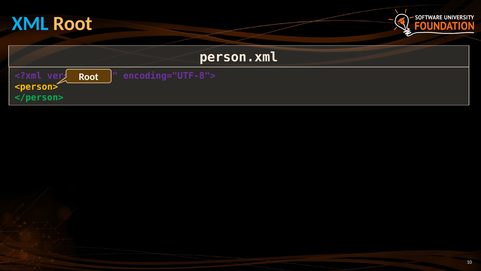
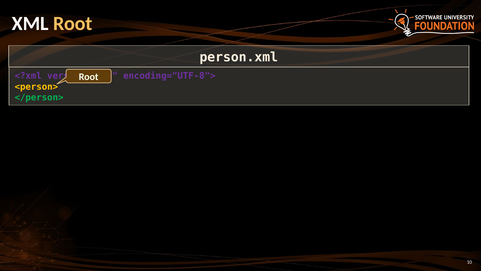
XML colour: light blue -> white (30, 23)
